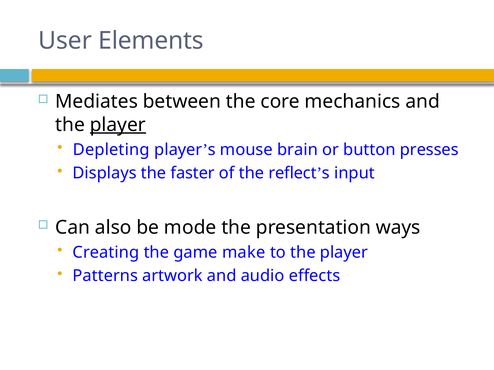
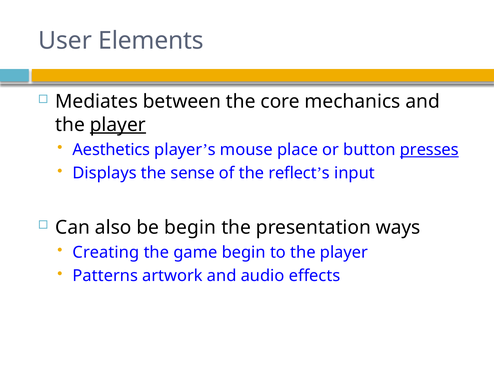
Depleting: Depleting -> Aesthetics (111, 150)
brain: brain -> place (297, 150)
presses underline: none -> present (429, 150)
faster: faster -> sense (193, 173)
be mode: mode -> begin (190, 228)
game make: make -> begin (244, 253)
